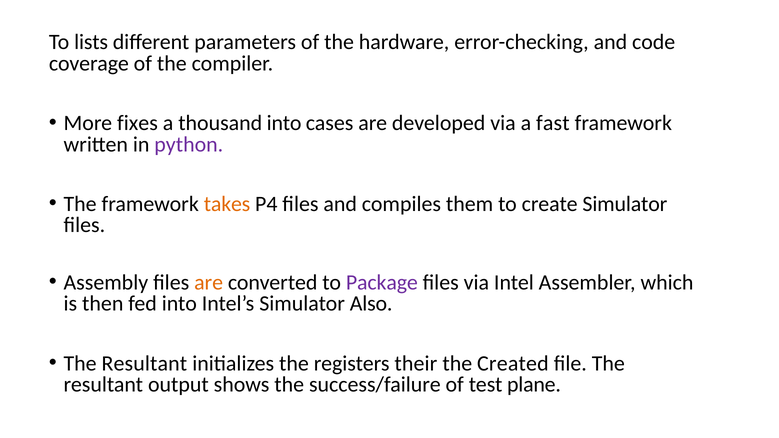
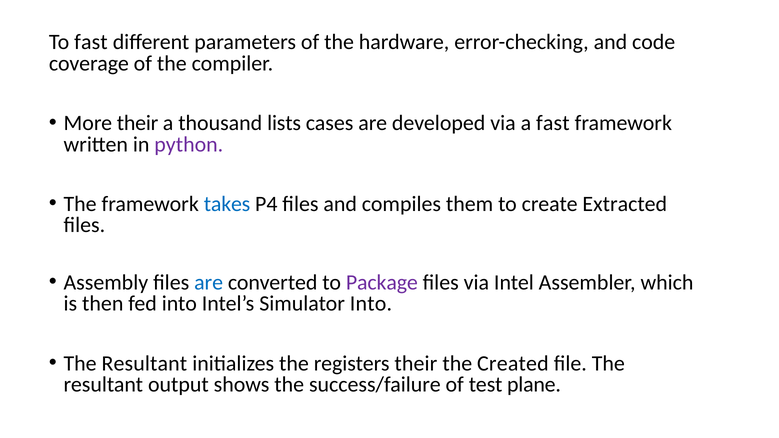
To lists: lists -> fast (91, 42)
More fixes: fixes -> their (138, 123)
thousand into: into -> lists (284, 123)
takes colour: orange -> blue (227, 204)
create Simulator: Simulator -> Extracted (625, 204)
are colour: orange -> blue (209, 283)
Simulator Also: Also -> Into (371, 304)
